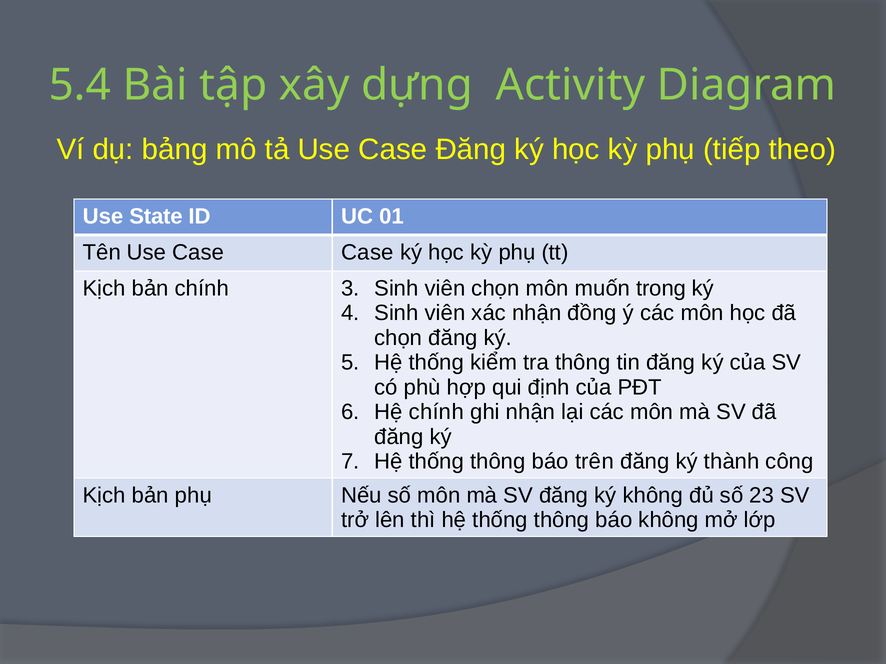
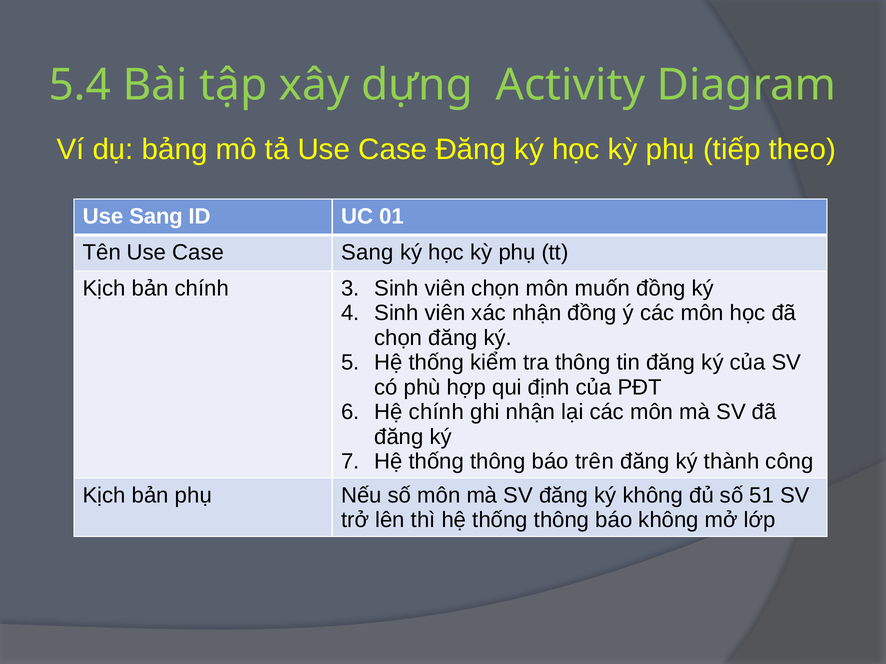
Use State: State -> Sang (156, 217)
Case Case: Case -> Sang (367, 252)
muốn trong: trong -> đồng (661, 288)
23: 23 -> 51 (762, 496)
